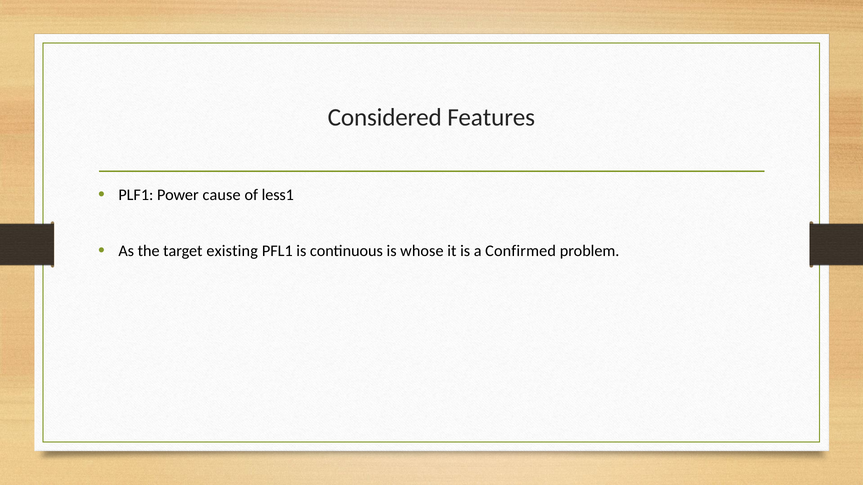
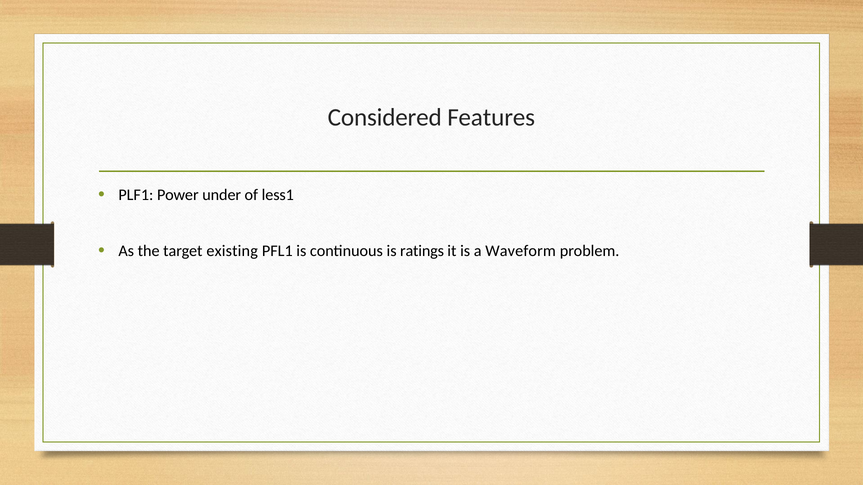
cause: cause -> under (222, 195)
whose: whose -> ratings (422, 251)
Confirmed: Confirmed -> Waveform (521, 251)
